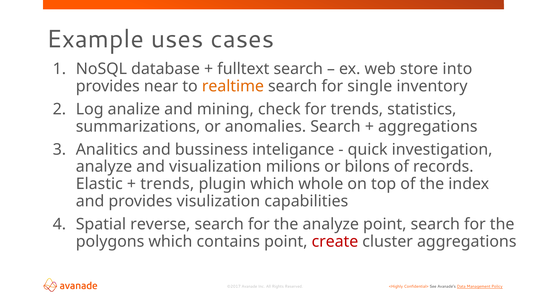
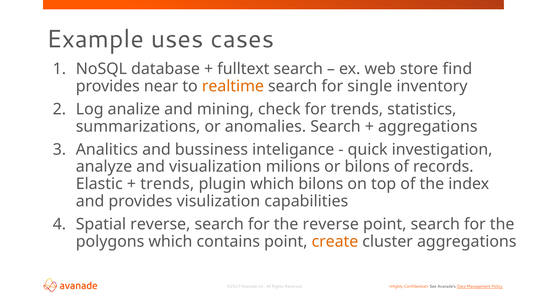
into: into -> find (457, 69)
which whole: whole -> bilons (321, 184)
the analyze: analyze -> reverse (331, 224)
create colour: red -> orange (335, 241)
